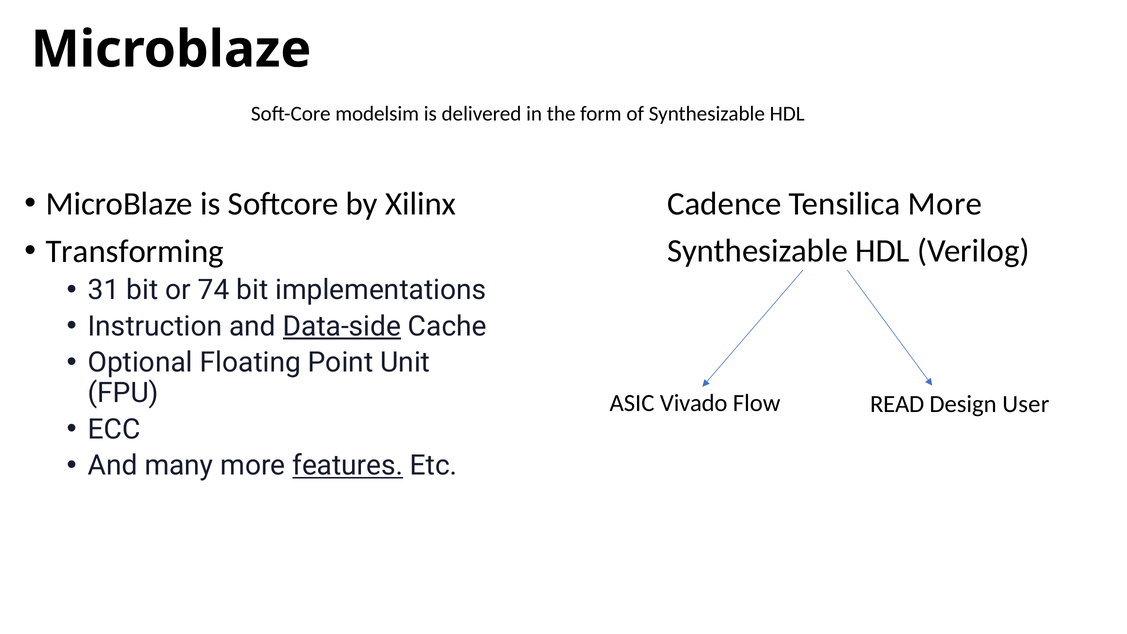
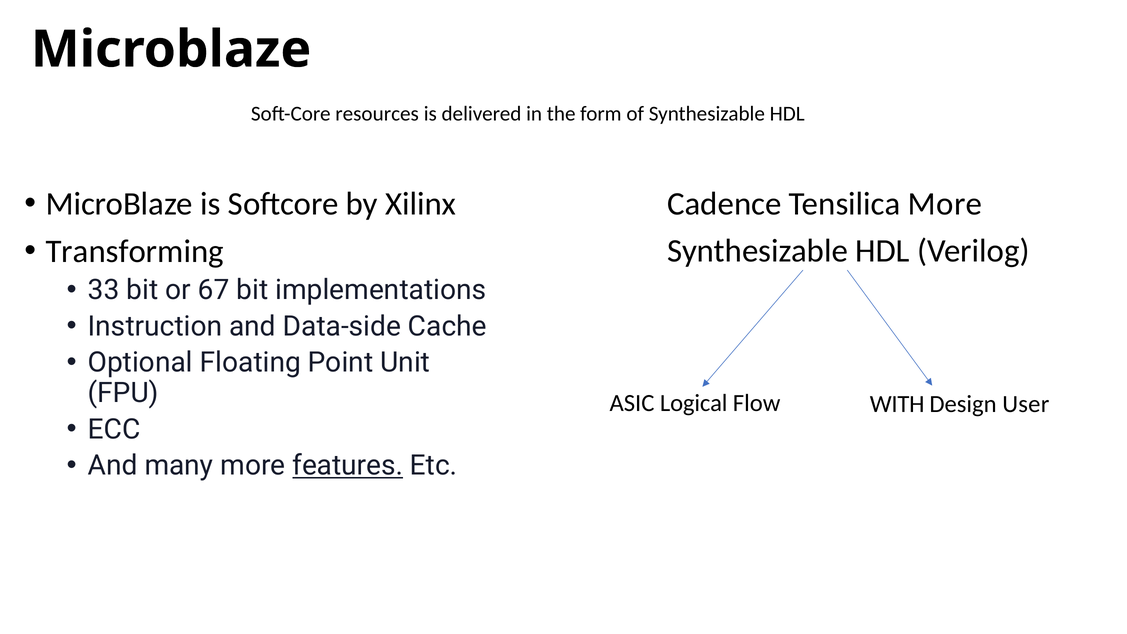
modelsim: modelsim -> resources (377, 114)
31: 31 -> 33 (104, 290)
74: 74 -> 67 (214, 290)
Data-side underline: present -> none (342, 326)
Vivado: Vivado -> Logical (694, 403)
READ: READ -> WITH (897, 404)
